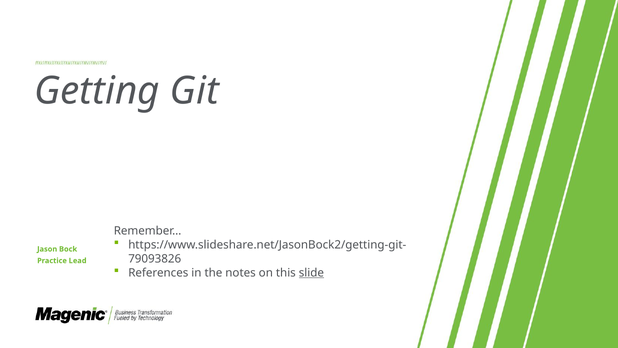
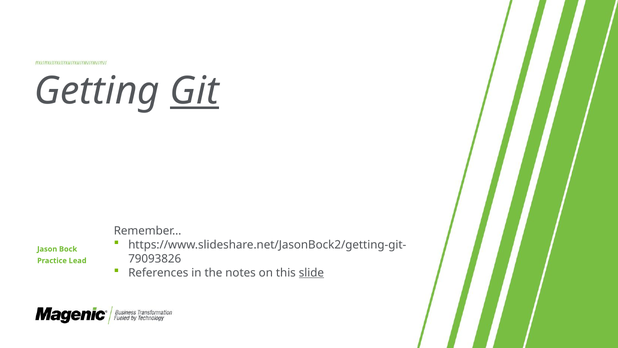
Git underline: none -> present (194, 91)
